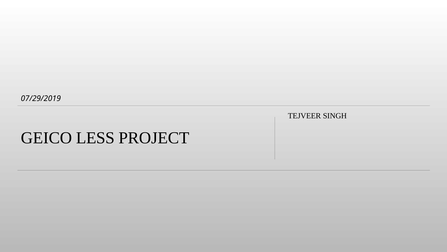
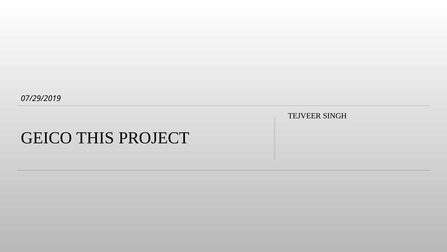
LESS: LESS -> THIS (95, 138)
